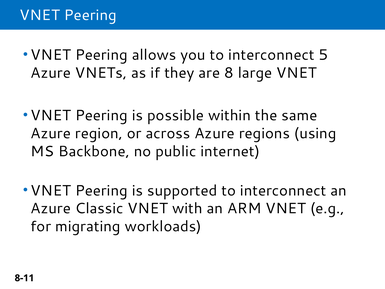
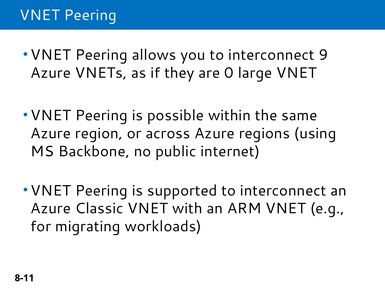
5: 5 -> 9 (323, 55)
8: 8 -> 0 (229, 73)
